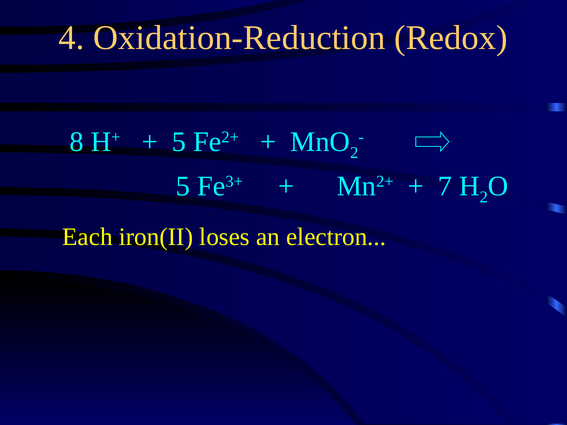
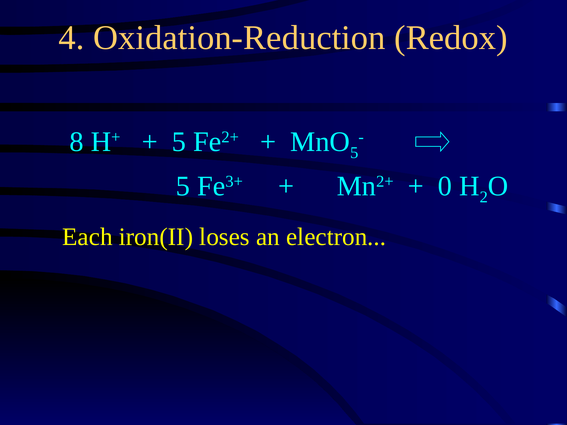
2: 2 -> 5 (354, 153)
7: 7 -> 0 (445, 186)
